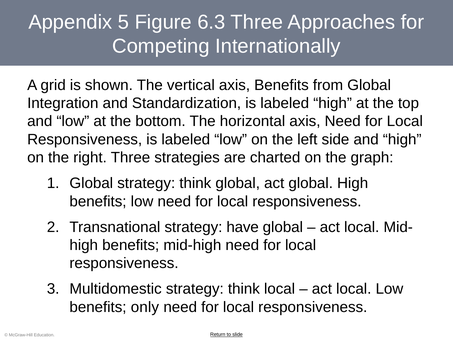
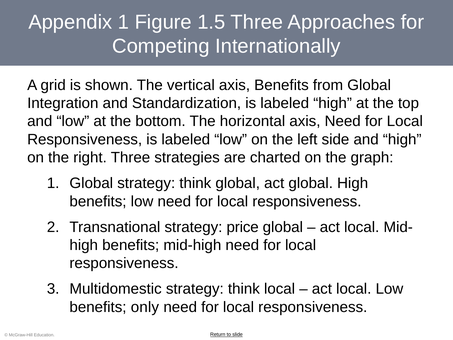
Appendix 5: 5 -> 1 (123, 22)
6.3: 6.3 -> 1.5 (211, 22)
have: have -> price (243, 227)
